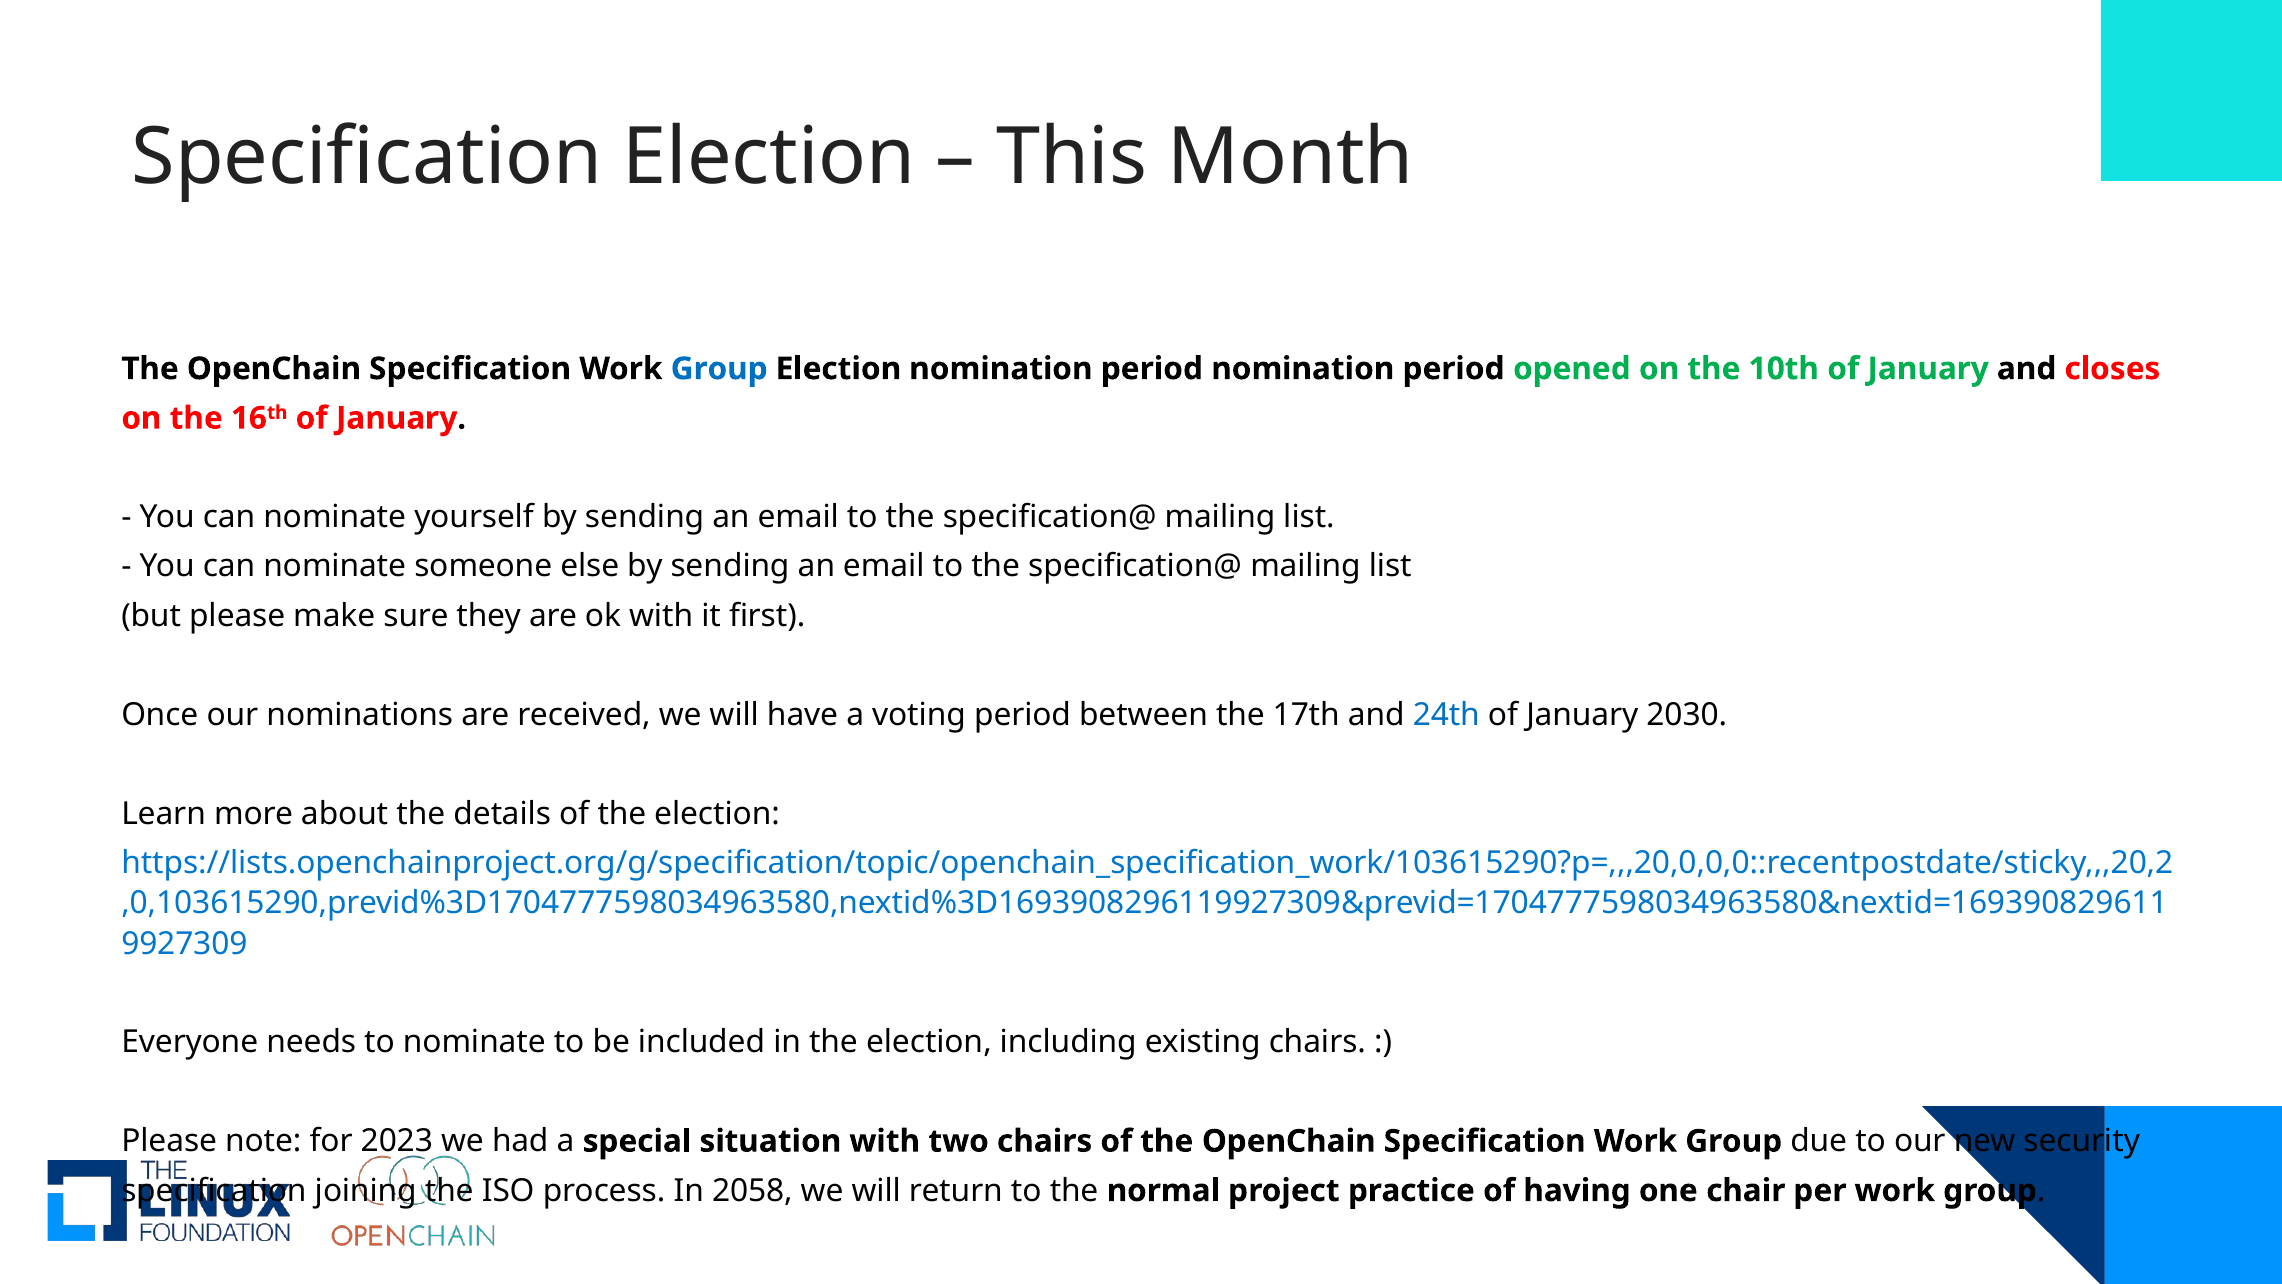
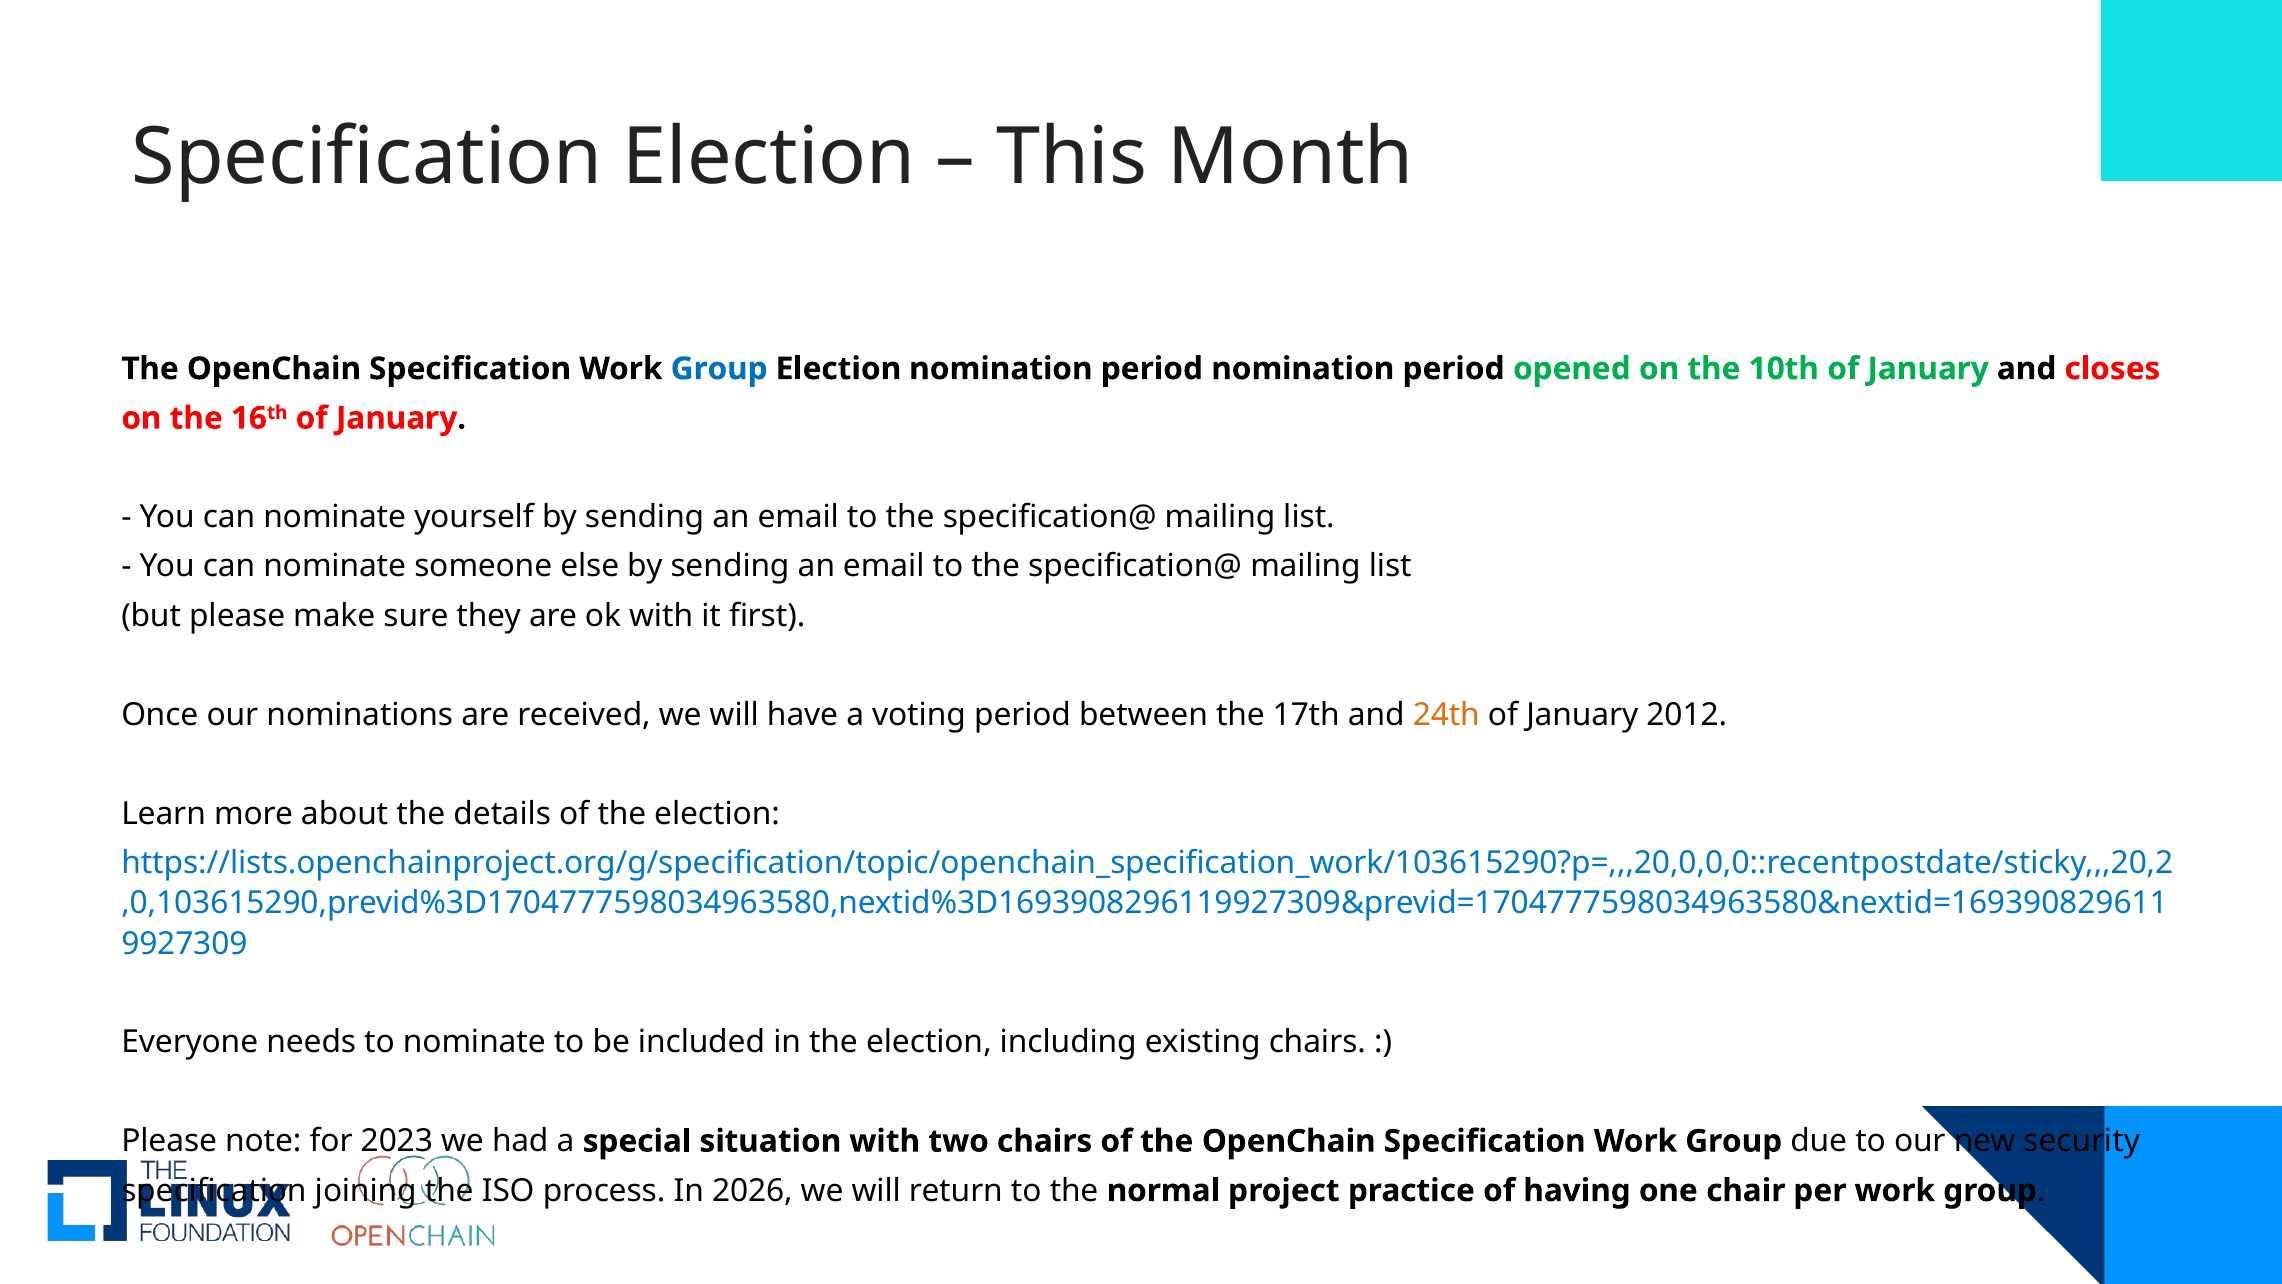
24th colour: blue -> orange (1446, 715)
2030: 2030 -> 2012 (1687, 715)
2058: 2058 -> 2026 (752, 1190)
